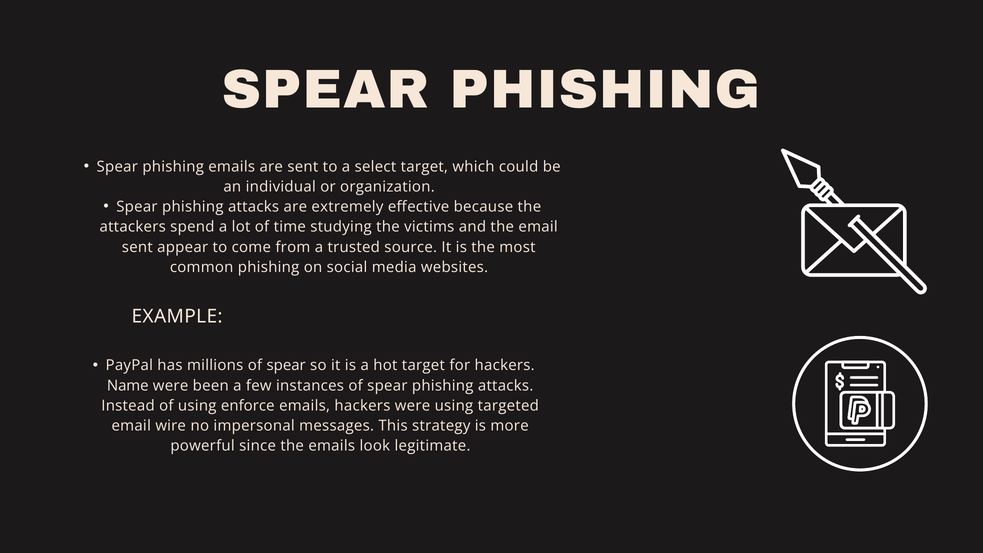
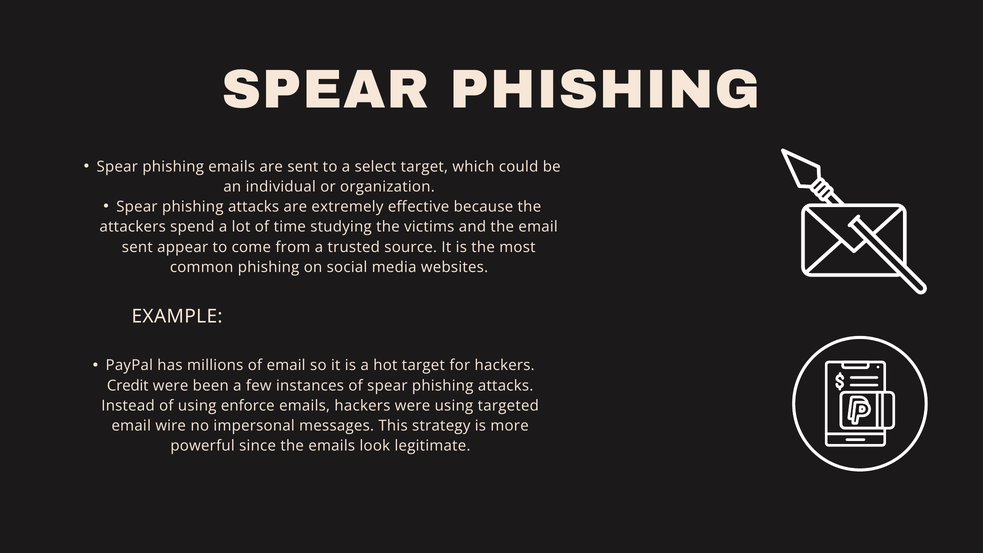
millions of spear: spear -> email (286, 365)
Name: Name -> Credit (128, 386)
